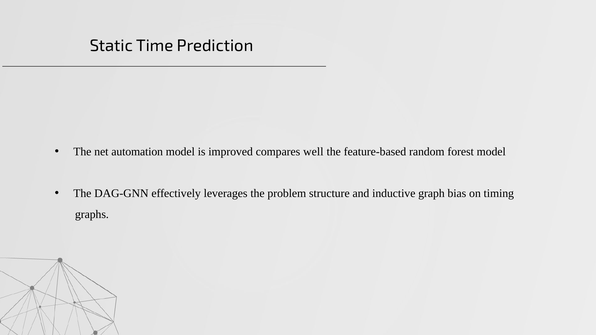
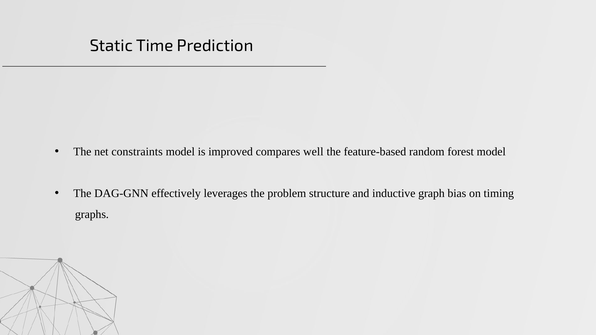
automation: automation -> constraints (137, 152)
